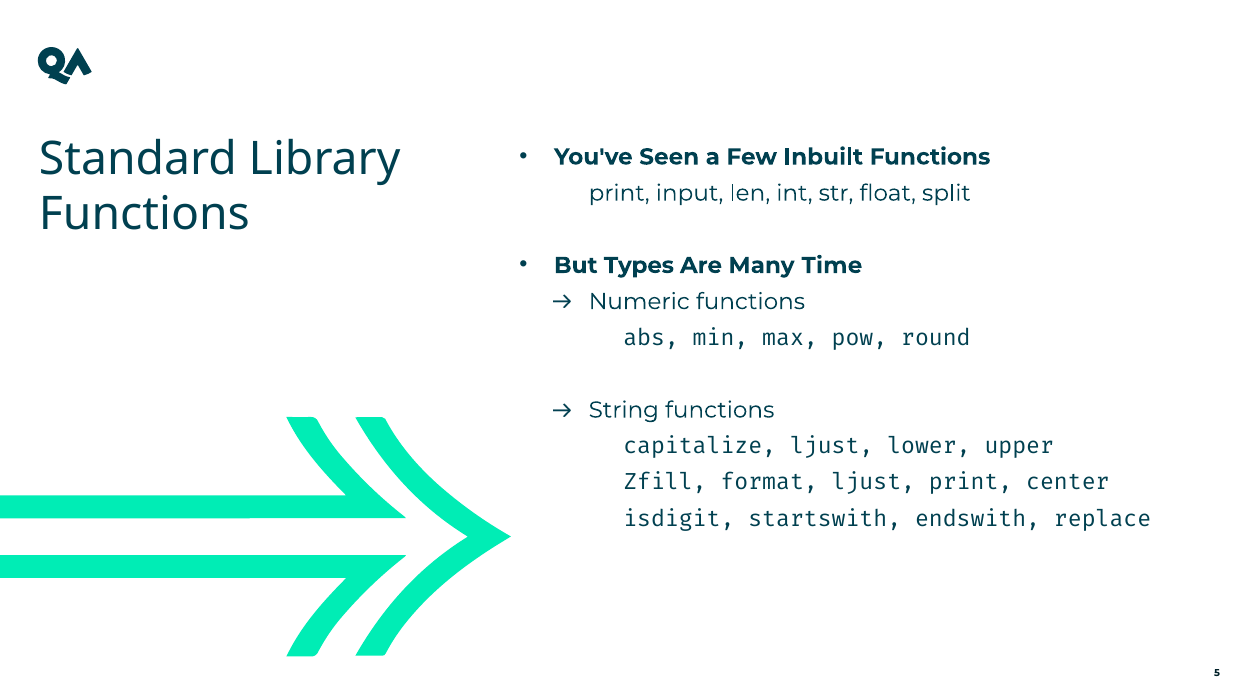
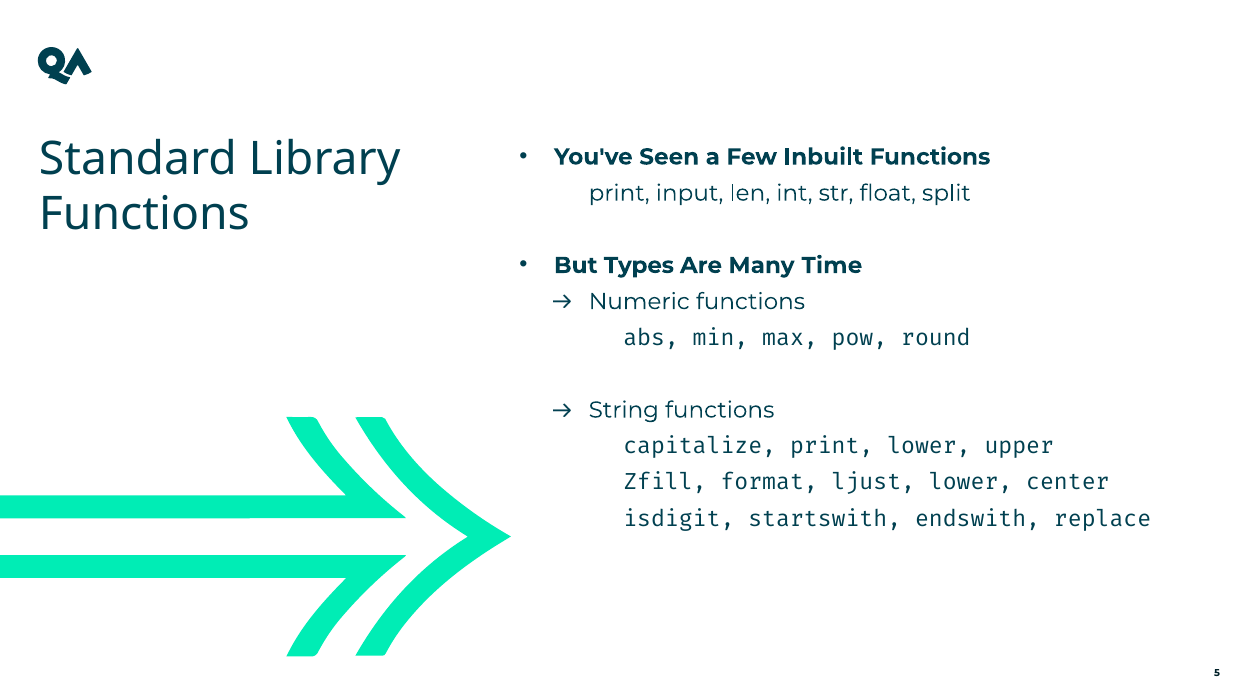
capitalize ljust: ljust -> print (832, 446)
ljust print: print -> lower (971, 482)
